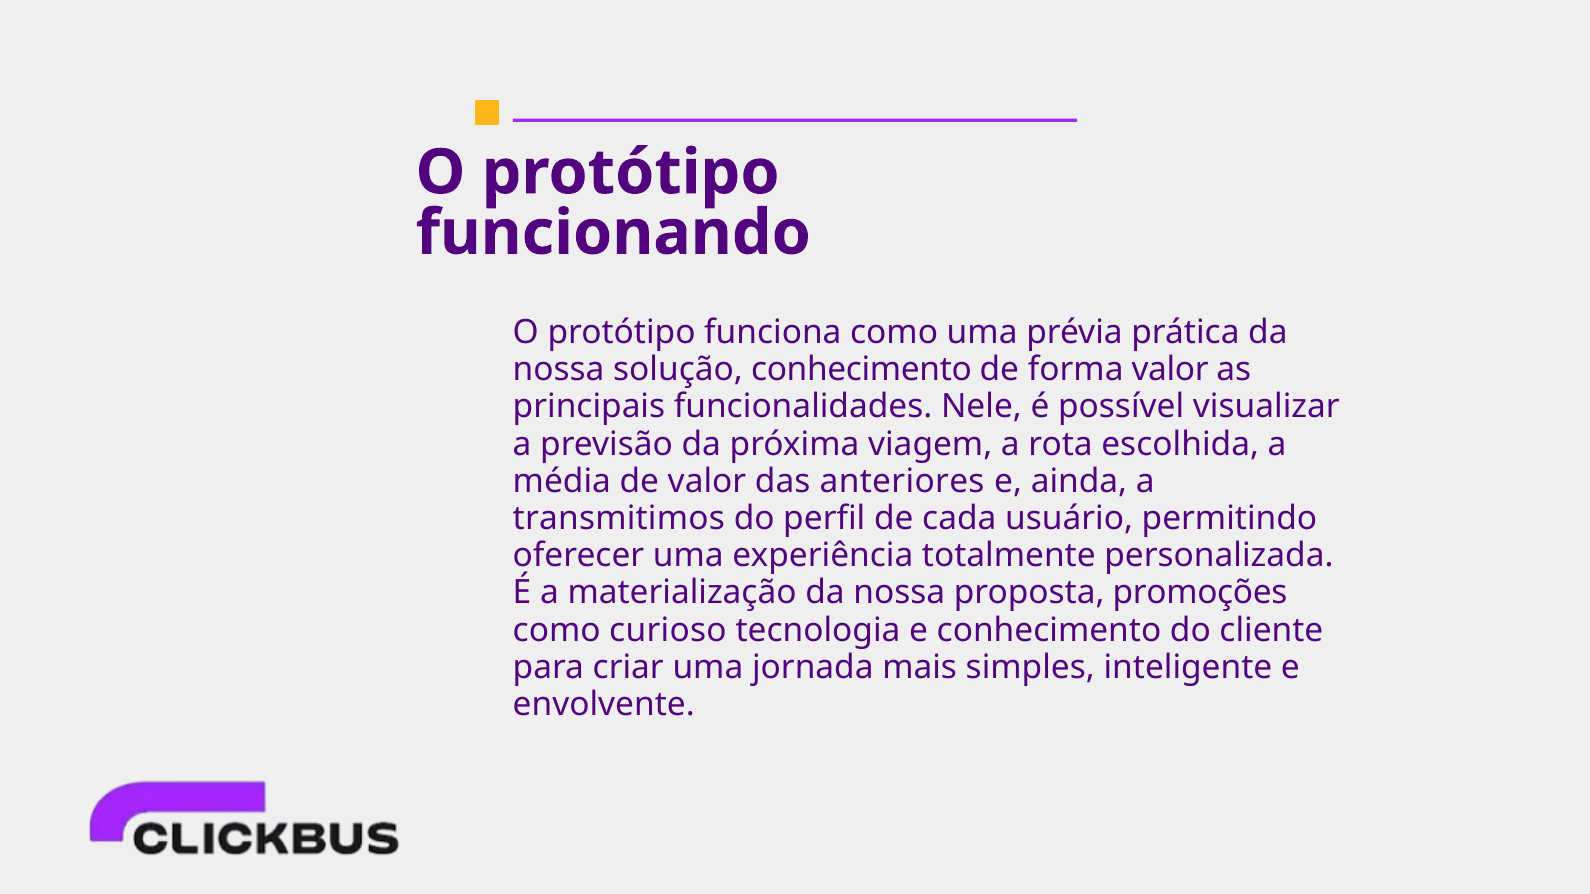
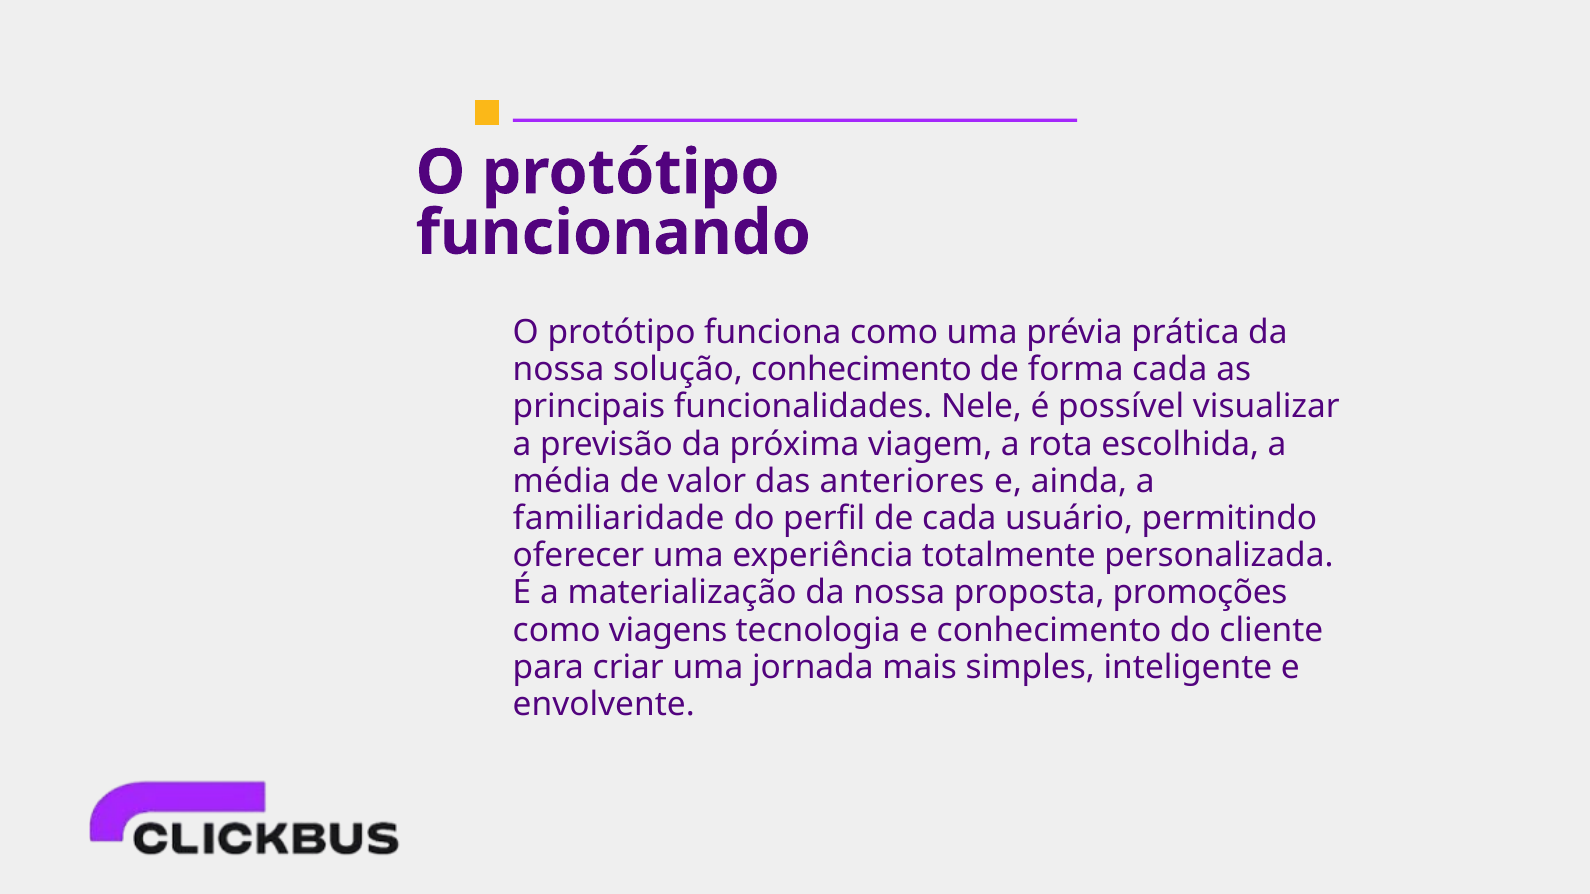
forma valor: valor -> cada (1170, 370)
transmitimos: transmitimos -> familiaridade (619, 519)
curioso: curioso -> viagens (668, 630)
